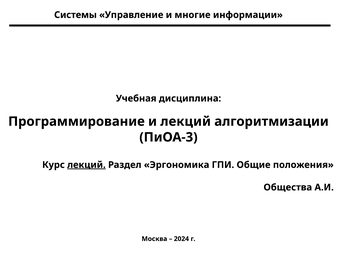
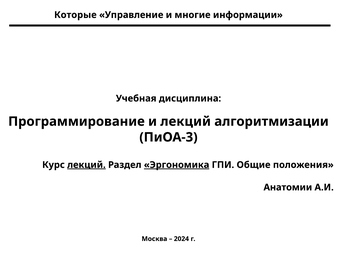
Системы: Системы -> Которые (75, 15)
Эргономика underline: none -> present (177, 165)
Общества: Общества -> Анатомии (288, 187)
